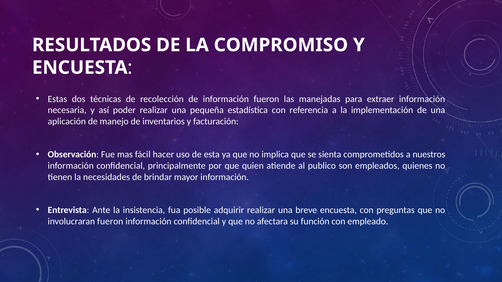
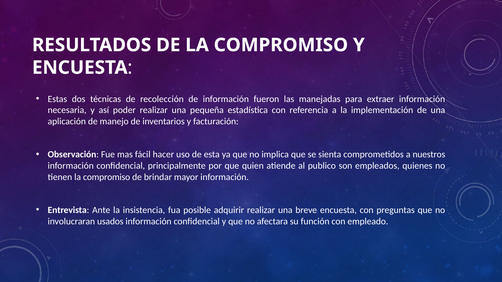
tienen la necesidades: necesidades -> compromiso (107, 177)
involucraran fueron: fueron -> usados (110, 222)
